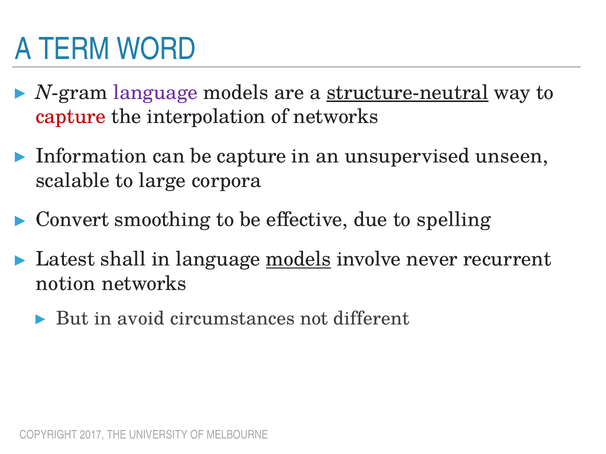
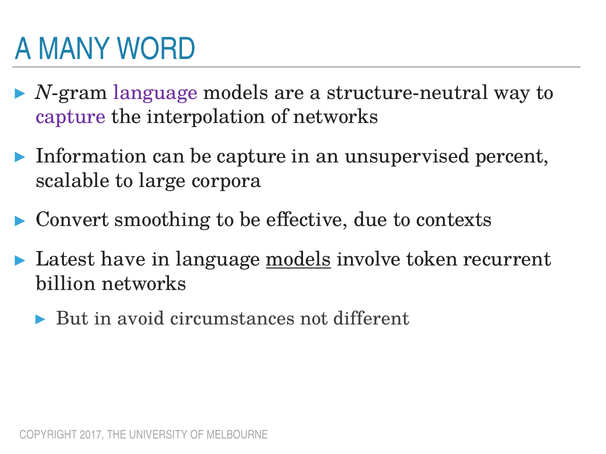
TERM: TERM -> MANY (74, 49)
structure-neutral underline: present -> none (408, 93)
capture colour: red -> purple (71, 117)
unseen: unseen -> percent (512, 156)
spelling: spelling -> contexts (454, 220)
shall: shall -> have (123, 260)
never: never -> token (432, 260)
notion: notion -> billion (66, 284)
